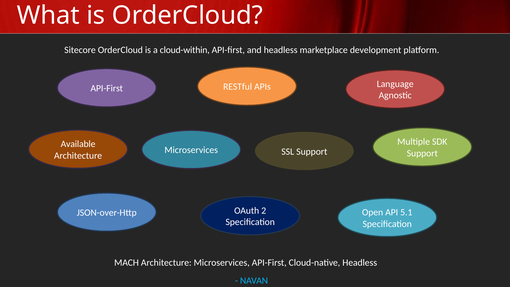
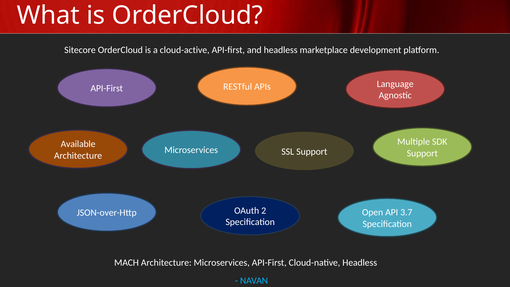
cloud-within: cloud-within -> cloud-active (185, 50)
5.1: 5.1 -> 3.7 (406, 212)
